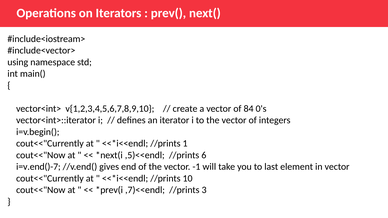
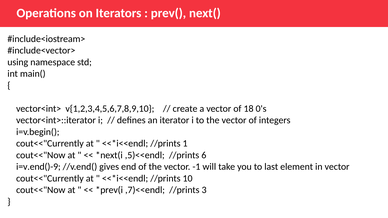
84: 84 -> 18 (249, 109)
i=v.end()-7: i=v.end()-7 -> i=v.end()-9 (38, 167)
